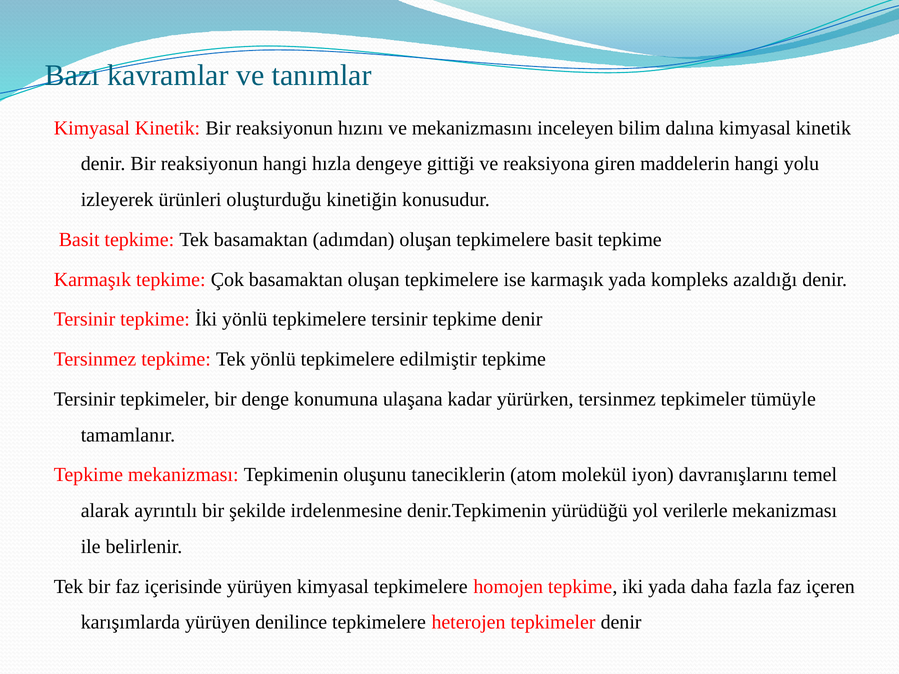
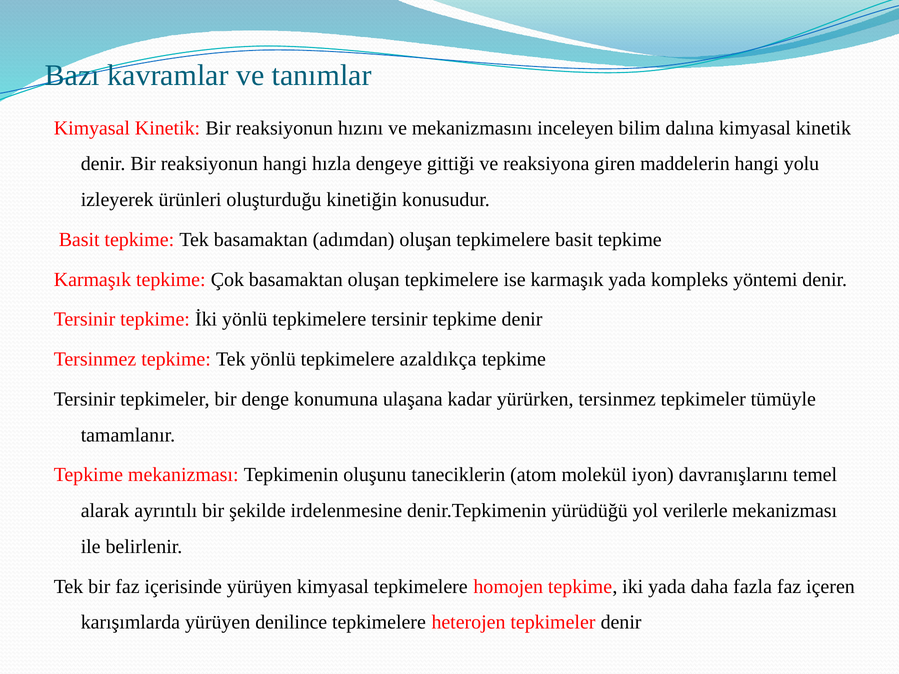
azaldığı: azaldığı -> yöntemi (765, 280)
edilmiştir: edilmiştir -> azaldıkça (438, 359)
